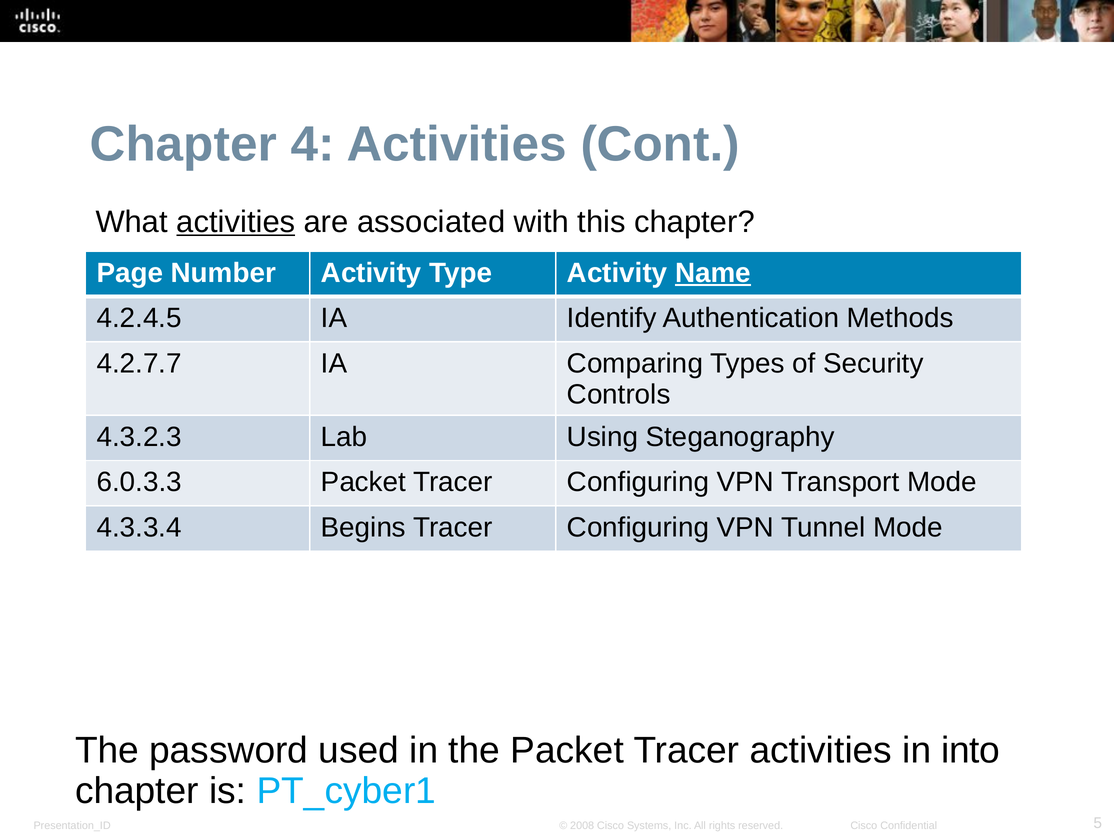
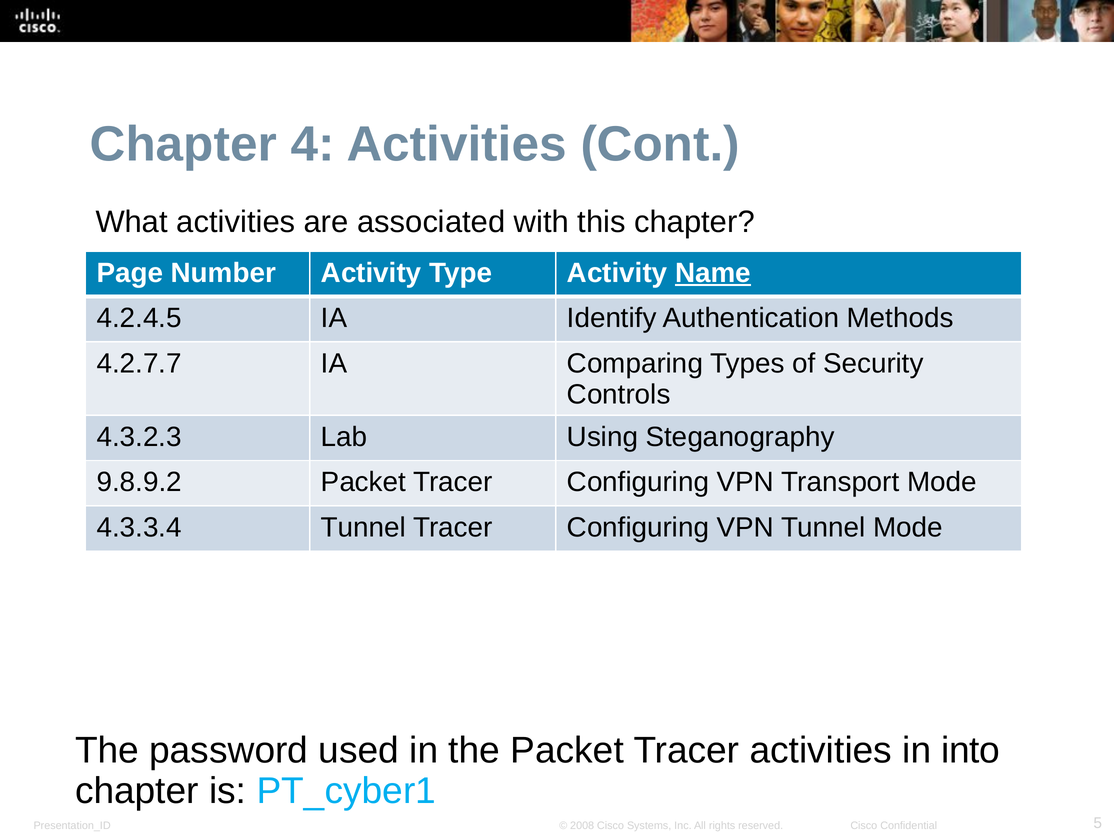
activities underline: present -> none (236, 222)
6.0.3.3: 6.0.3.3 -> 9.8.9.2 (139, 482)
4.3.3.4 Begins: Begins -> Tunnel (363, 527)
